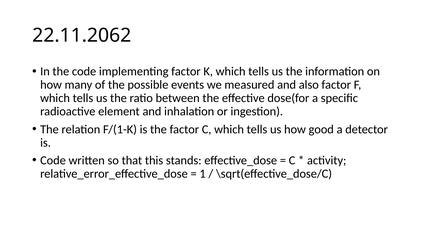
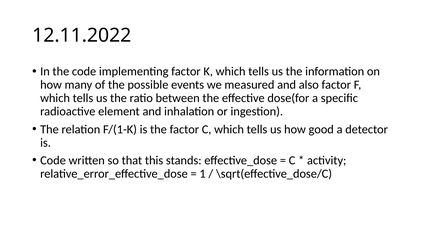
22.11.2062: 22.11.2062 -> 12.11.2022 (82, 36)
